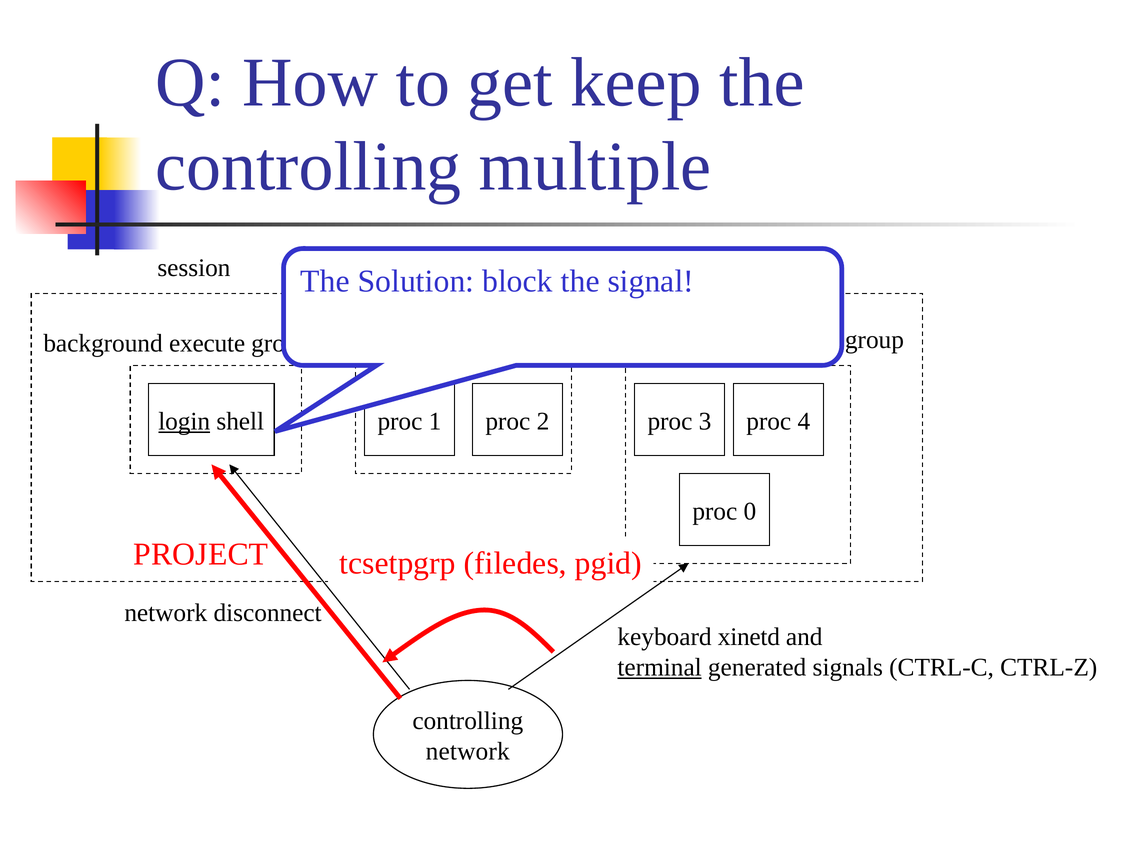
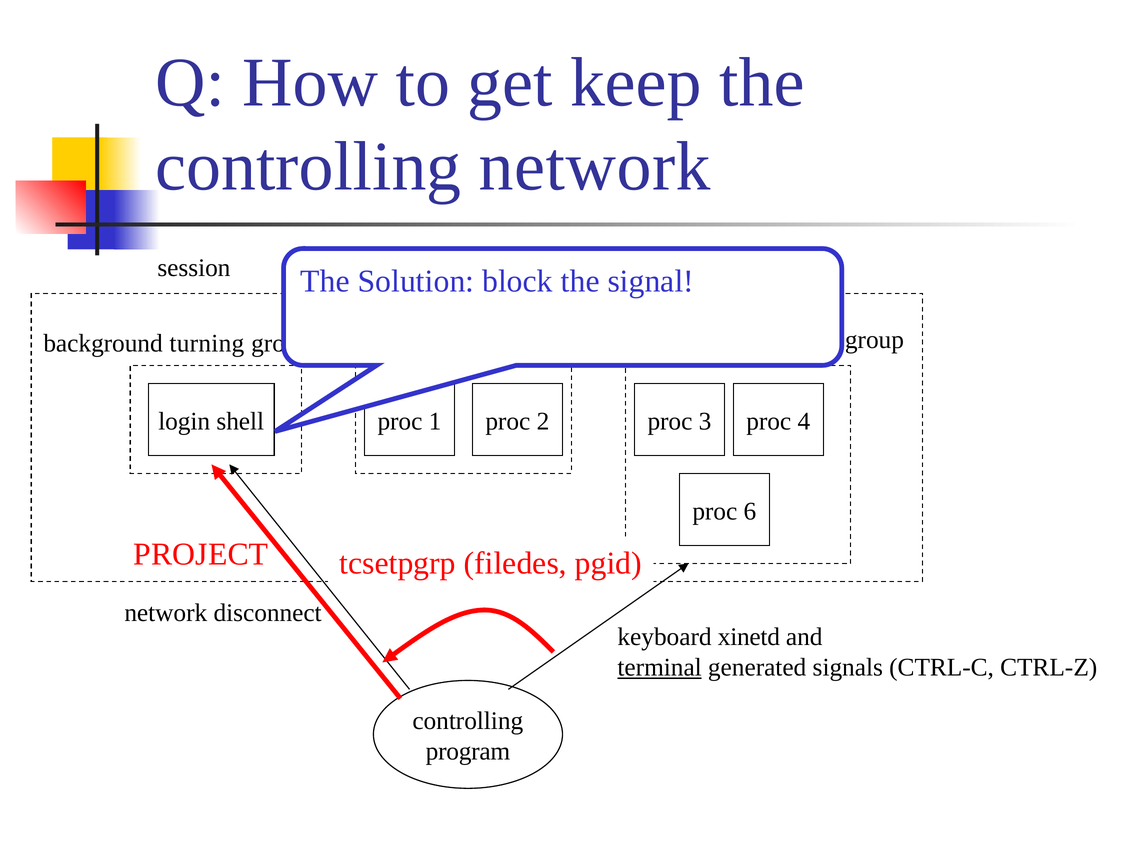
controlling multiple: multiple -> network (595, 167)
execute: execute -> turning (207, 343)
login underline: present -> none (184, 421)
0: 0 -> 6 (750, 511)
network: network -> program (468, 752)
